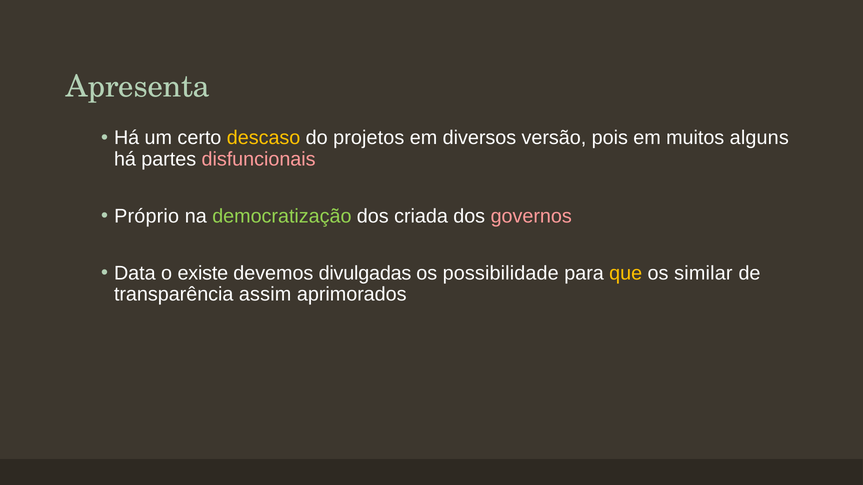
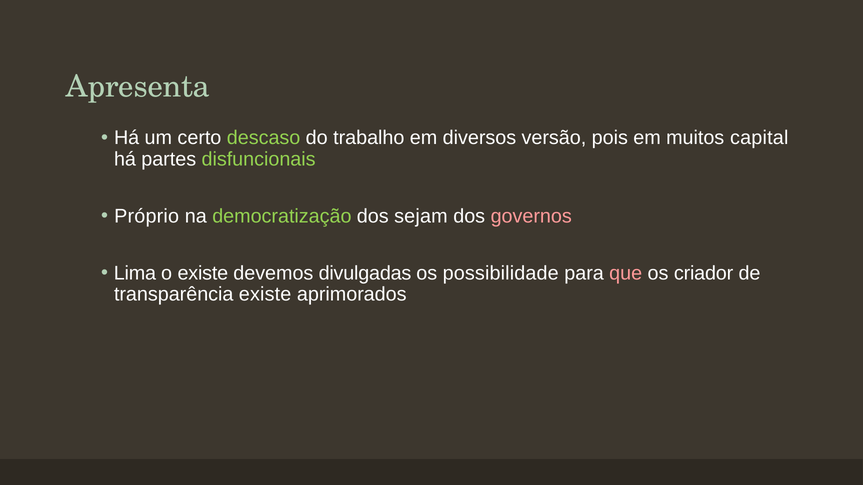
descaso colour: yellow -> light green (264, 138)
projetos: projetos -> trabalho (369, 138)
alguns: alguns -> capital (759, 138)
disfuncionais colour: pink -> light green (259, 159)
criada: criada -> sejam (421, 216)
Data: Data -> Lima (135, 273)
que colour: yellow -> pink (626, 273)
similar: similar -> criador (704, 273)
transparência assim: assim -> existe (265, 295)
